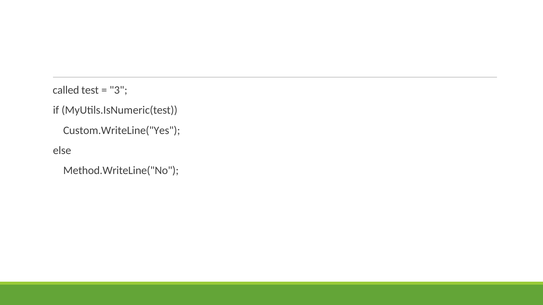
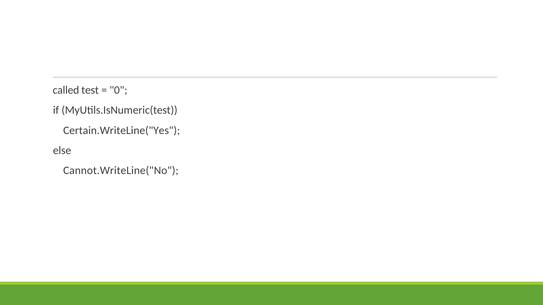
3: 3 -> 0 (118, 90)
Custom.WriteLine("Yes: Custom.WriteLine("Yes -> Certain.WriteLine("Yes (122, 131)
Method.WriteLine("No: Method.WriteLine("No -> Cannot.WriteLine("No (121, 171)
